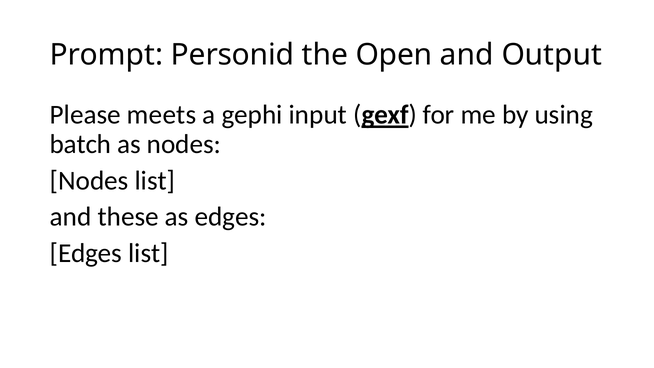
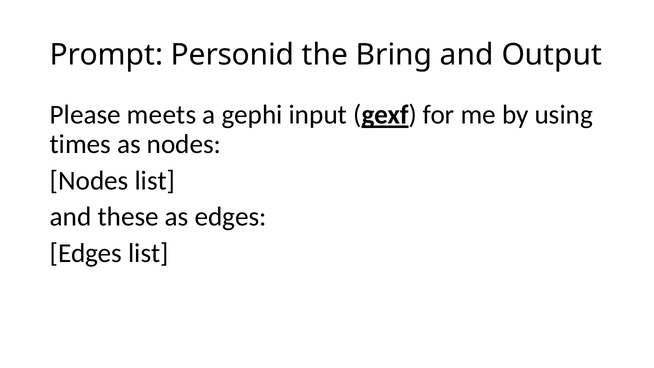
Open: Open -> Bring (394, 55)
batch: batch -> times (80, 144)
